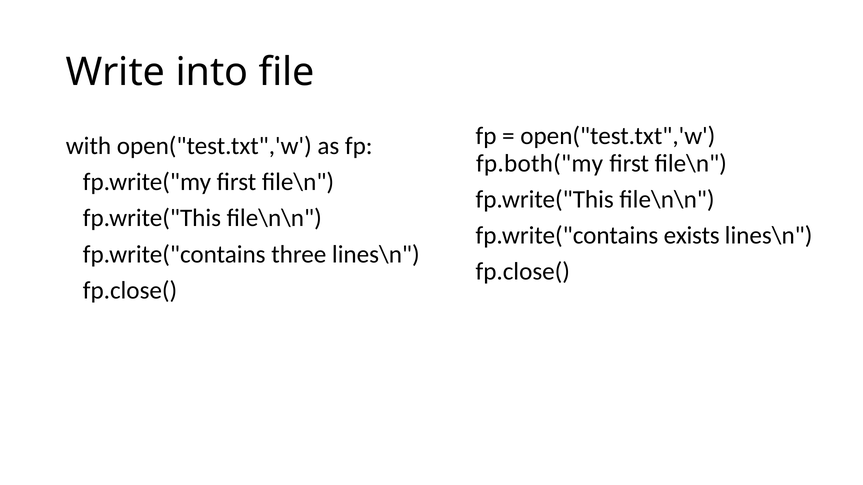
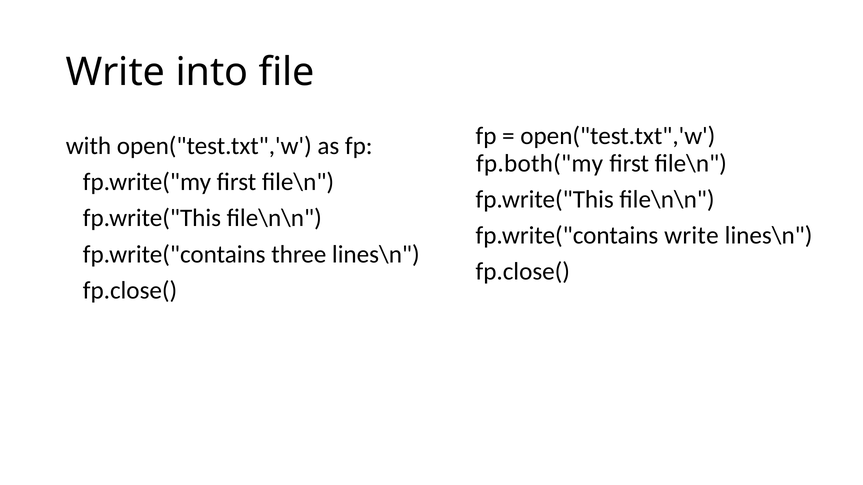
fp.write("contains exists: exists -> write (691, 236)
